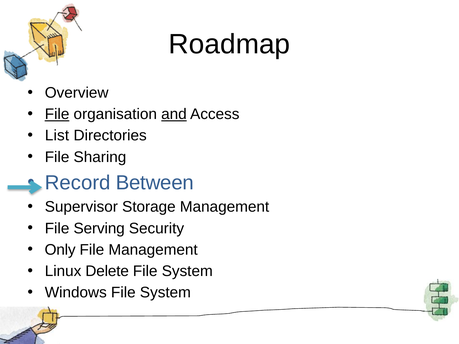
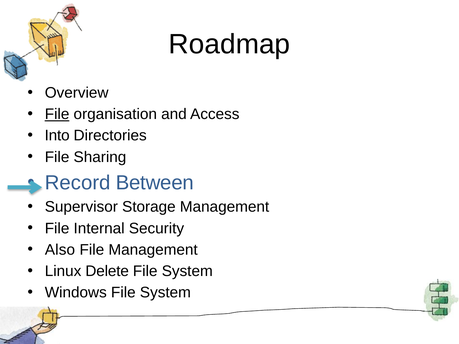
and underline: present -> none (174, 114)
List: List -> Into (57, 136)
Serving: Serving -> Internal (99, 229)
Only: Only -> Also (60, 250)
